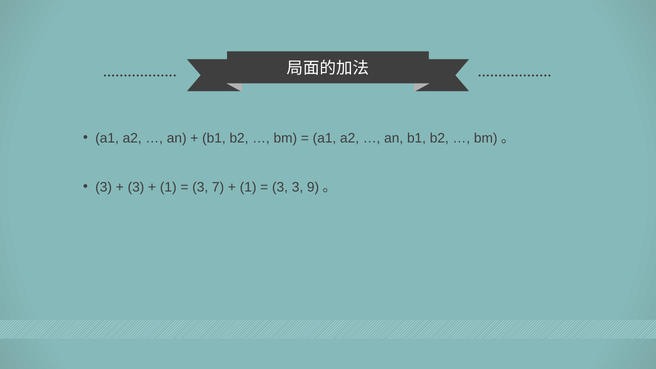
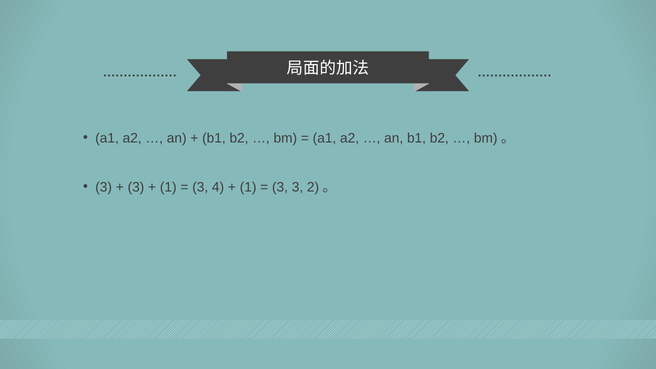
7: 7 -> 4 (218, 187)
9: 9 -> 2 (313, 187)
